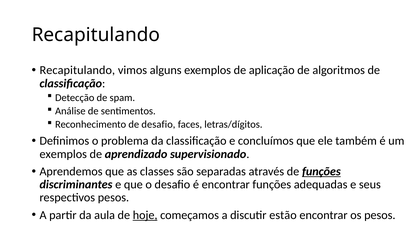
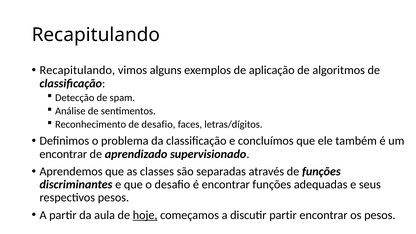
exemplos: exemplos -> encontrar (63, 154)
funções underline: present -> none (321, 171)
discutir estão: estão -> partir (283, 215)
